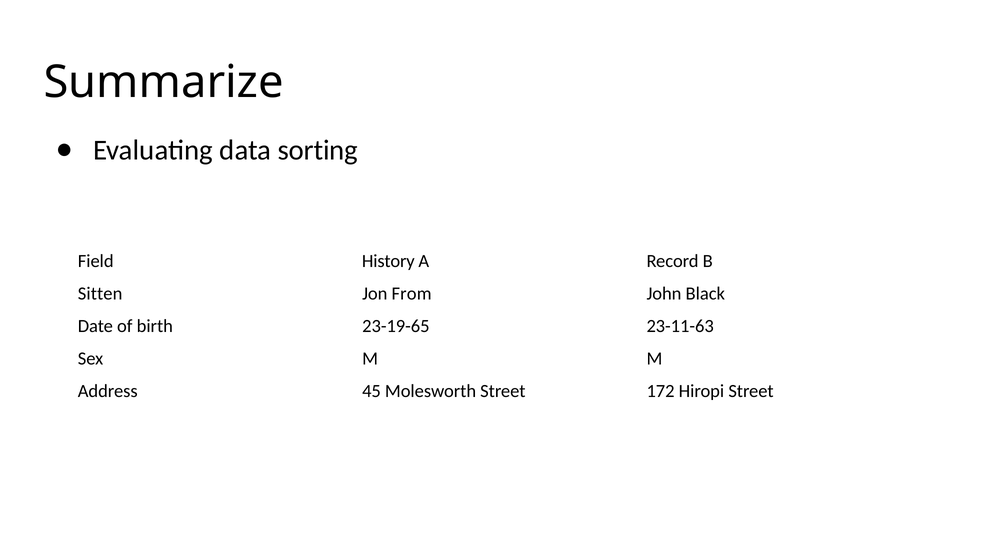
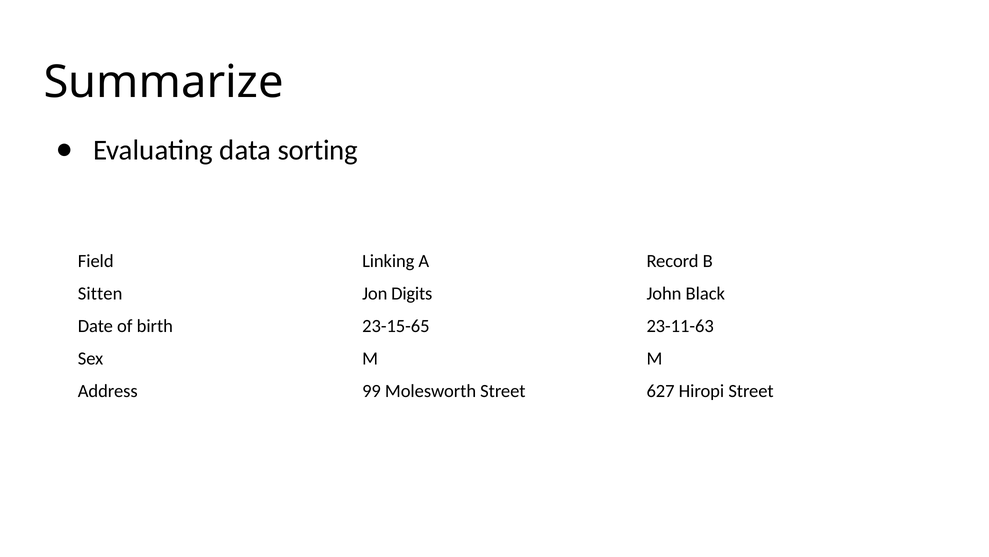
History: History -> Linking (388, 261)
From: From -> Digits (412, 293)
23-19-65: 23-19-65 -> 23-15-65 (396, 326)
45: 45 -> 99 (372, 391)
172: 172 -> 627 (661, 391)
